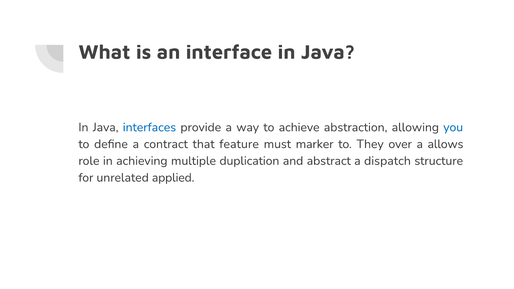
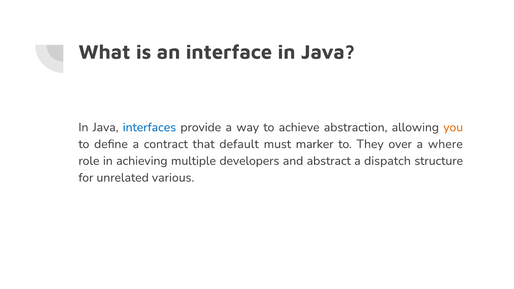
you colour: blue -> orange (453, 127)
feature: feature -> default (239, 144)
allows: allows -> where (445, 144)
duplication: duplication -> developers (249, 161)
applied: applied -> various (173, 178)
